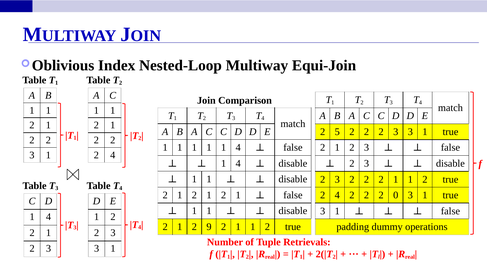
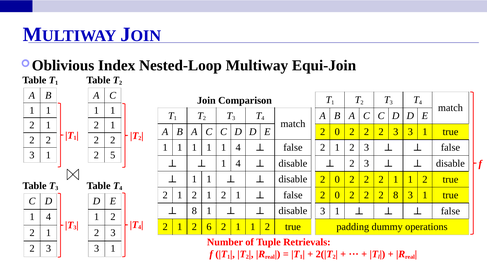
5: 5 -> 0 (337, 132)
4: 4 -> 5 (113, 155)
3: 3 -> 0 (337, 179)
4: 4 -> 0 (337, 195)
2 0: 0 -> 8 (396, 195)
1: 1 -> 8 (194, 211)
9: 9 -> 6 (209, 227)
